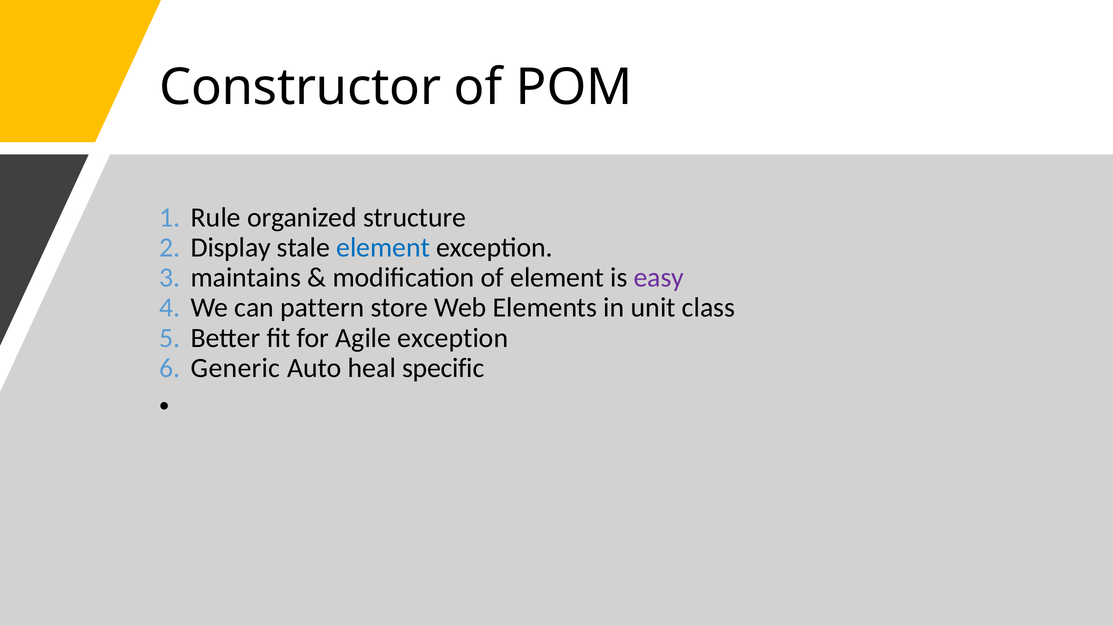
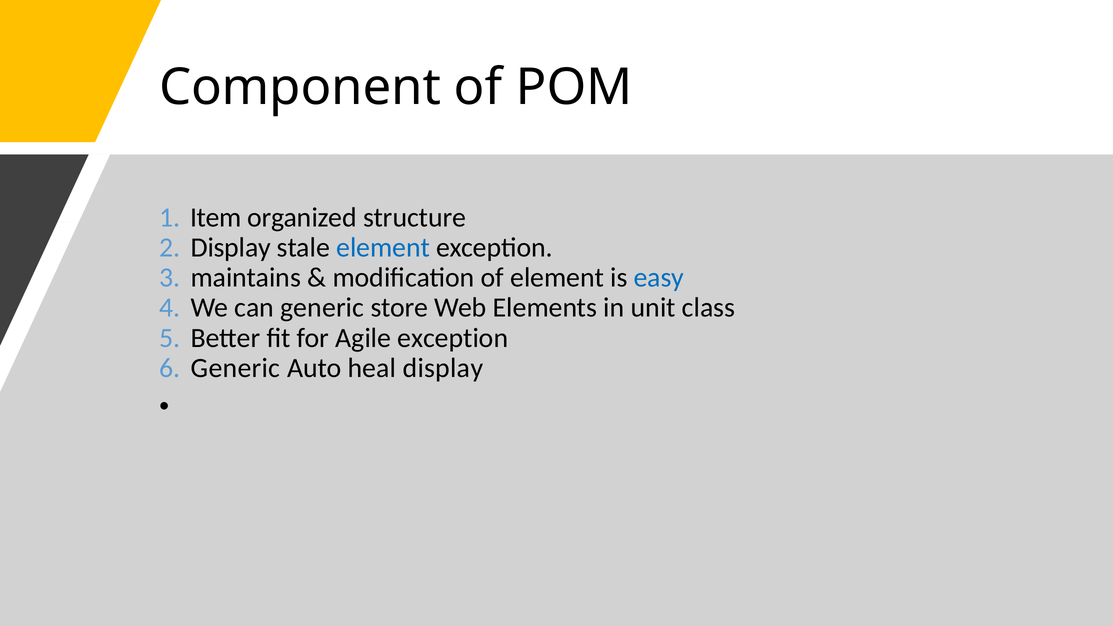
Constructor: Constructor -> Component (300, 87)
Rule: Rule -> Item (216, 218)
easy colour: purple -> blue (659, 278)
can pattern: pattern -> generic (322, 308)
heal specific: specific -> display (443, 368)
